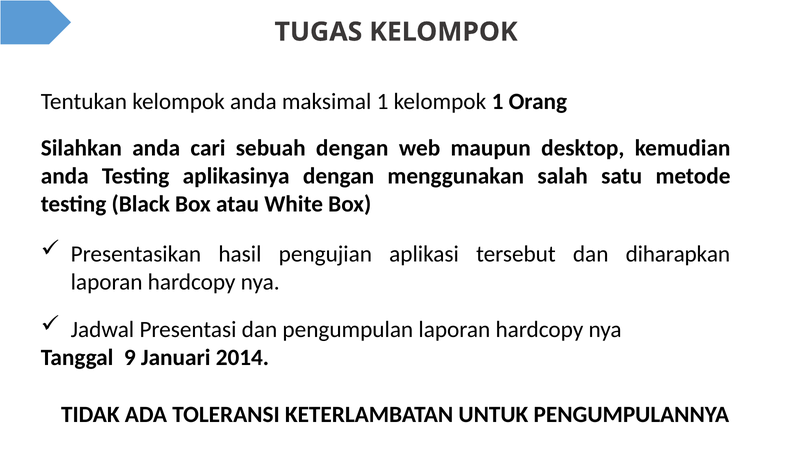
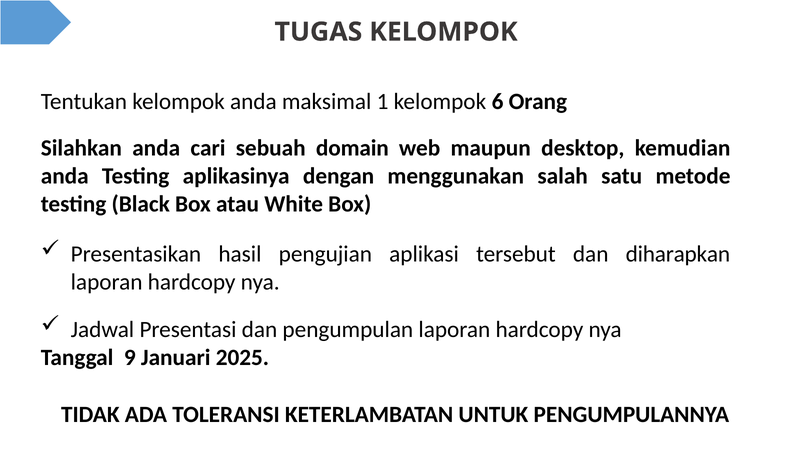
kelompok 1: 1 -> 6 (498, 102)
sebuah dengan: dengan -> domain (352, 148)
2014: 2014 -> 2025 (242, 357)
